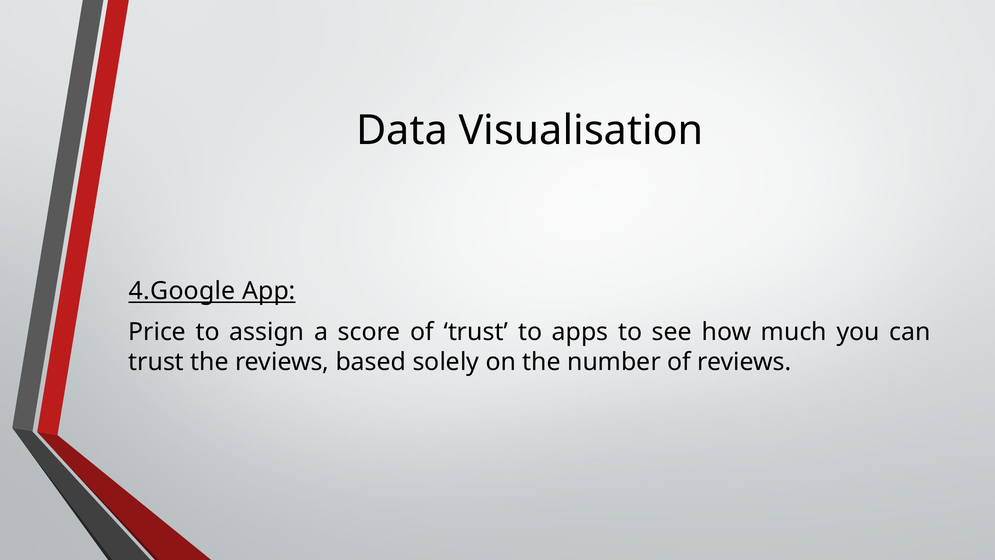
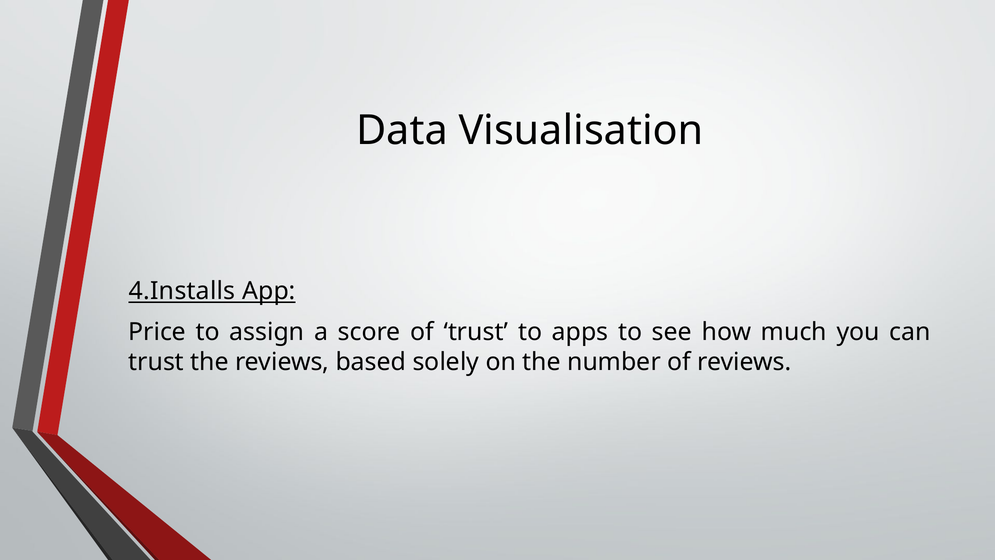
4.Google: 4.Google -> 4.Installs (182, 291)
